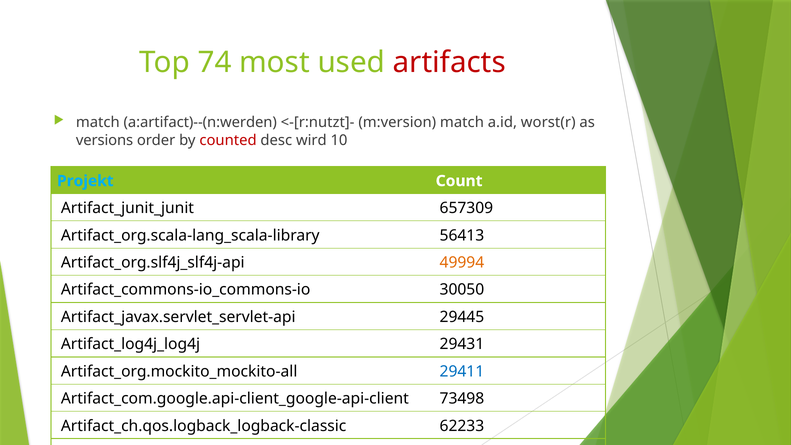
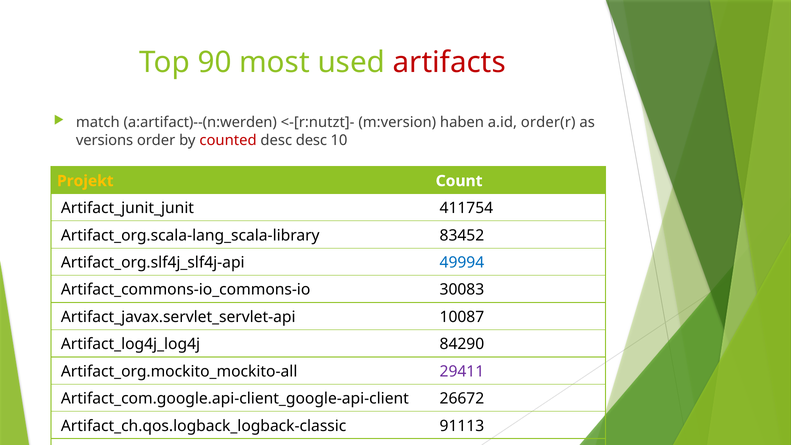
74: 74 -> 90 (215, 62)
m:version match: match -> haben (462, 122)
worst(r: worst(r -> order(r (548, 122)
desc wird: wird -> desc (311, 140)
Projekt colour: light blue -> yellow (85, 181)
657309: 657309 -> 411754 (466, 208)
56413: 56413 -> 83452 (462, 235)
49994 colour: orange -> blue (462, 263)
30050: 30050 -> 30083 (462, 290)
29445: 29445 -> 10087 (462, 317)
29431: 29431 -> 84290 (462, 344)
29411 colour: blue -> purple (462, 371)
73498: 73498 -> 26672 (462, 399)
62233: 62233 -> 91113 (462, 426)
